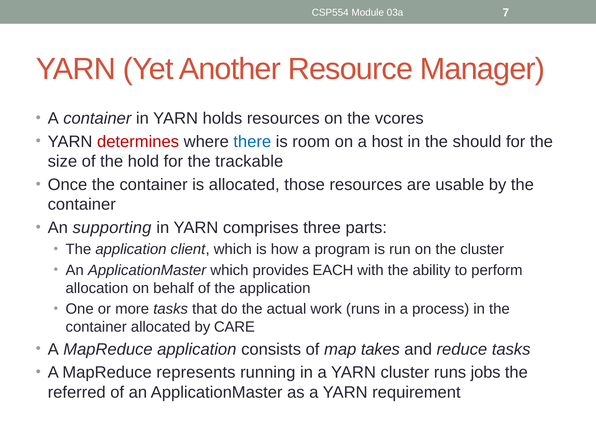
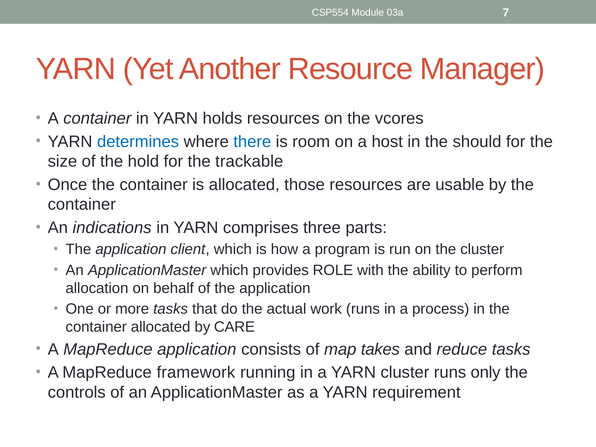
determines colour: red -> blue (138, 142)
supporting: supporting -> indications (112, 228)
EACH: EACH -> ROLE (333, 270)
represents: represents -> framework (196, 372)
jobs: jobs -> only (486, 372)
referred: referred -> controls (77, 392)
